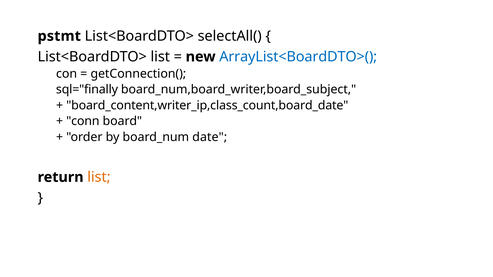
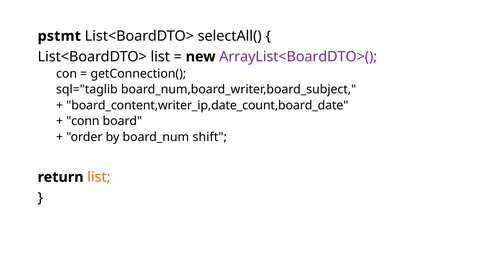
ArrayList<BoardDTO>( colour: blue -> purple (298, 57)
sql="finally: sql="finally -> sql="taglib (87, 90)
board_content,writer_ip,class_count,board_date: board_content,writer_ip,class_count,board_date -> board_content,writer_ip,date_count,board_date (207, 105)
date: date -> shift (210, 137)
